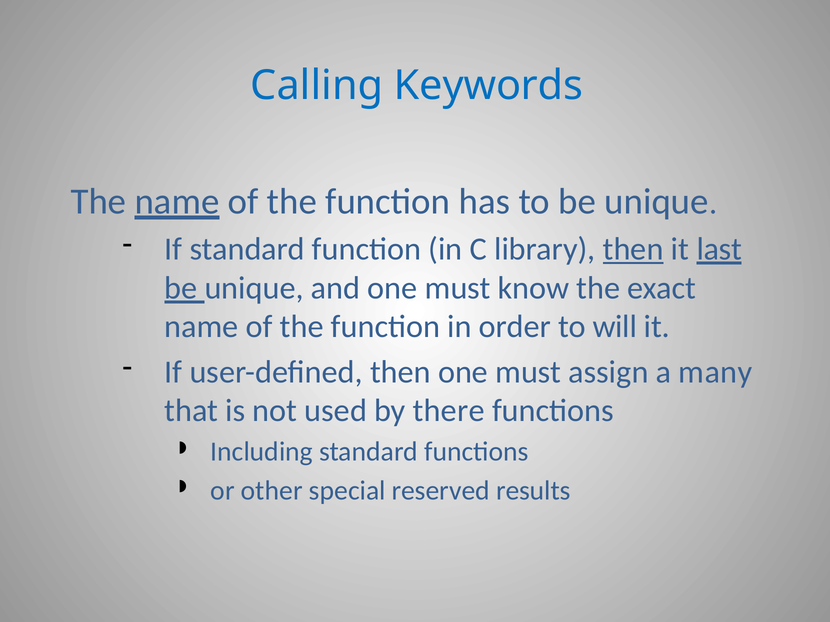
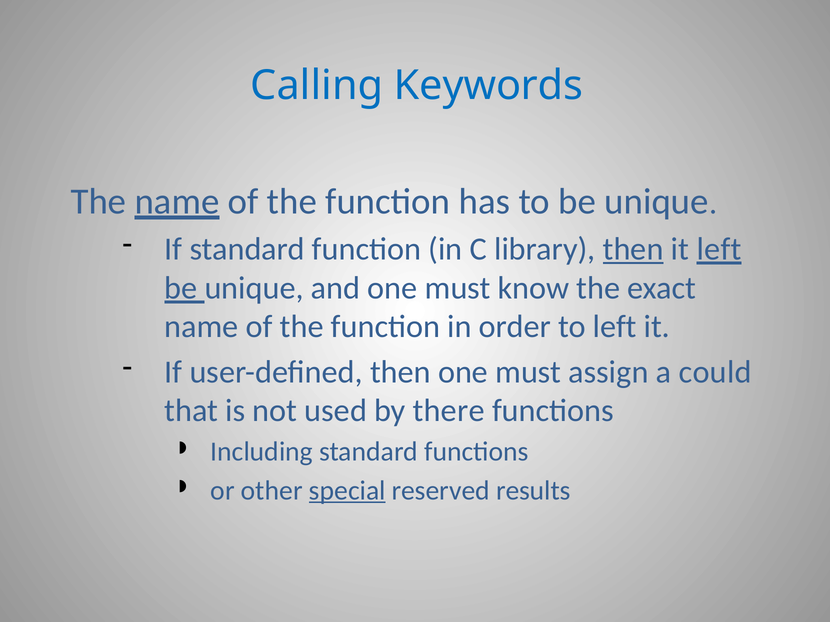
it last: last -> left (719, 249)
to will: will -> left (615, 327)
many: many -> could (715, 372)
special underline: none -> present (347, 491)
